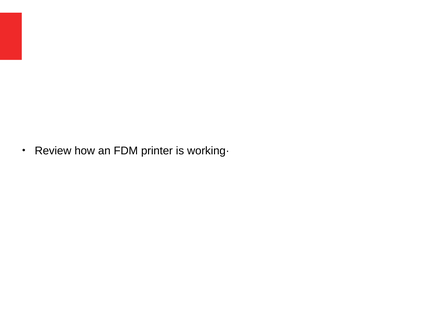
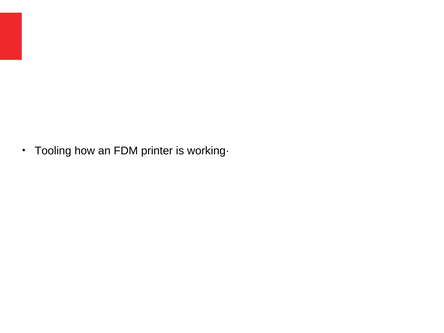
Review: Review -> Tooling (53, 151)
